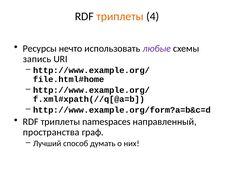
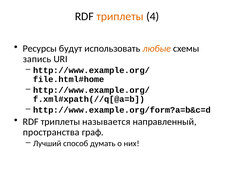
нечто: нечто -> будут (71, 49)
любые colour: purple -> orange (157, 49)
namespaces: namespaces -> называется (106, 122)
